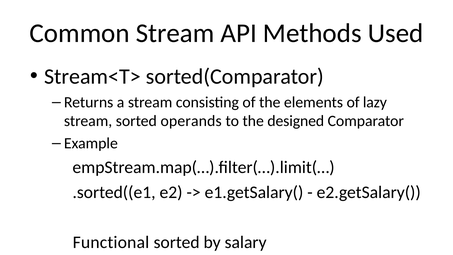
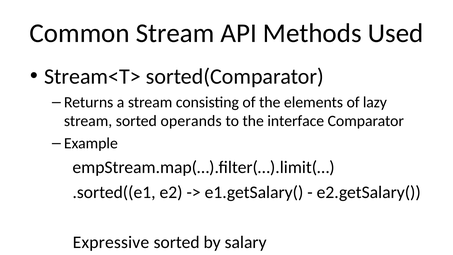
designed: designed -> interface (296, 121)
Functional: Functional -> Expressive (111, 242)
